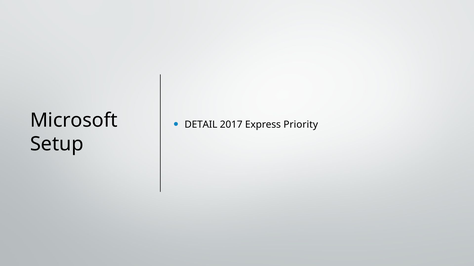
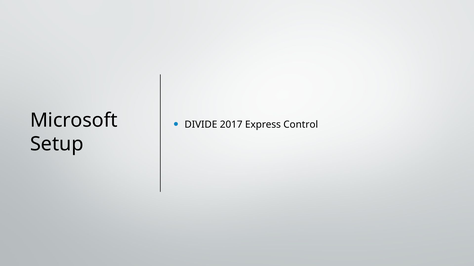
DETAIL: DETAIL -> DIVIDE (201, 125)
Priority: Priority -> Control (301, 125)
